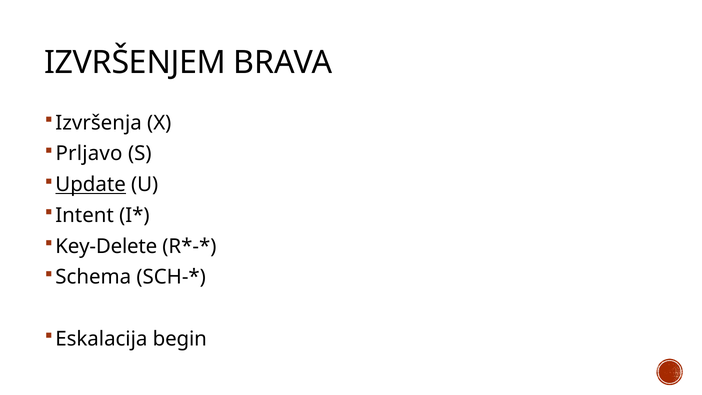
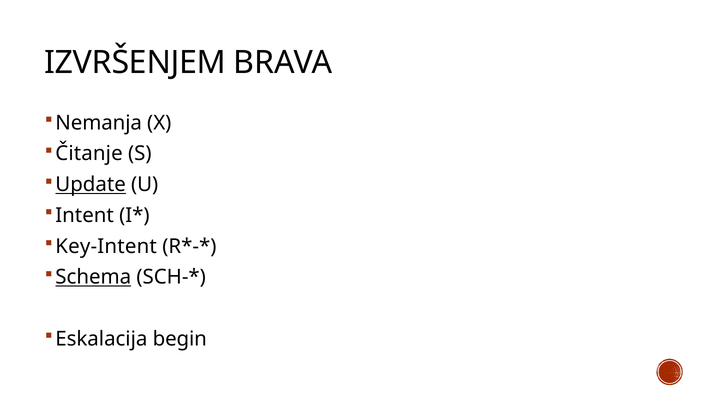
Izvršenja: Izvršenja -> Nemanja (99, 123)
Prljavo: Prljavo -> Čitanje (89, 154)
Key-Delete: Key-Delete -> Key-Intent (106, 246)
Schema underline: none -> present (93, 277)
